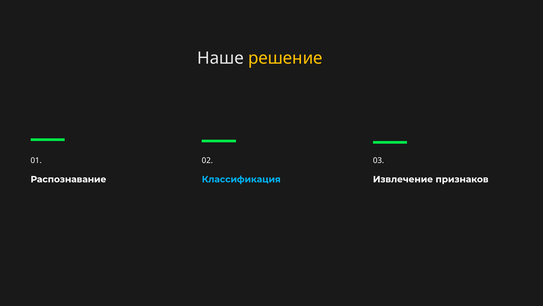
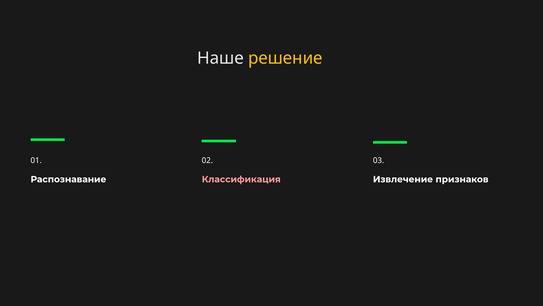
Классификация colour: light blue -> pink (241, 179)
